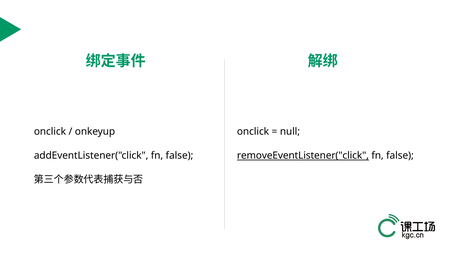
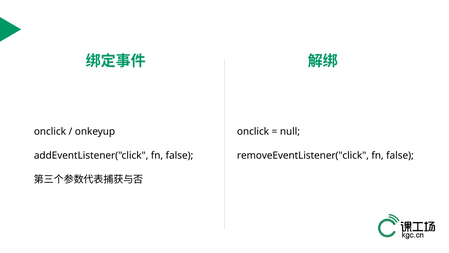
removeEventListener("click underline: present -> none (303, 155)
